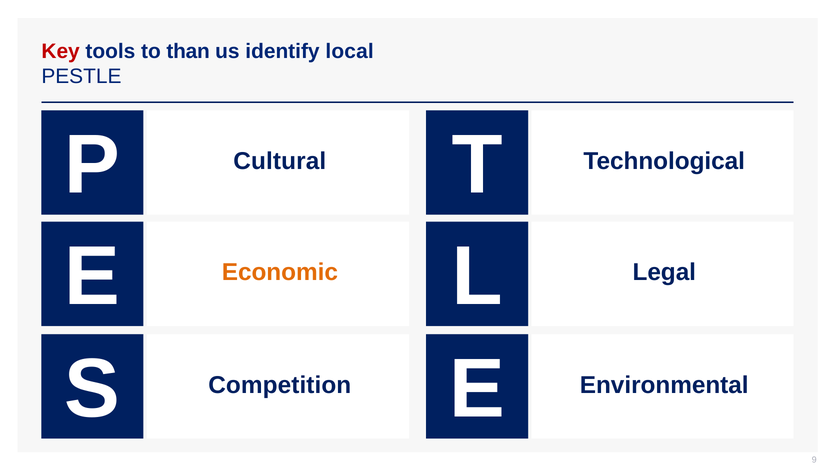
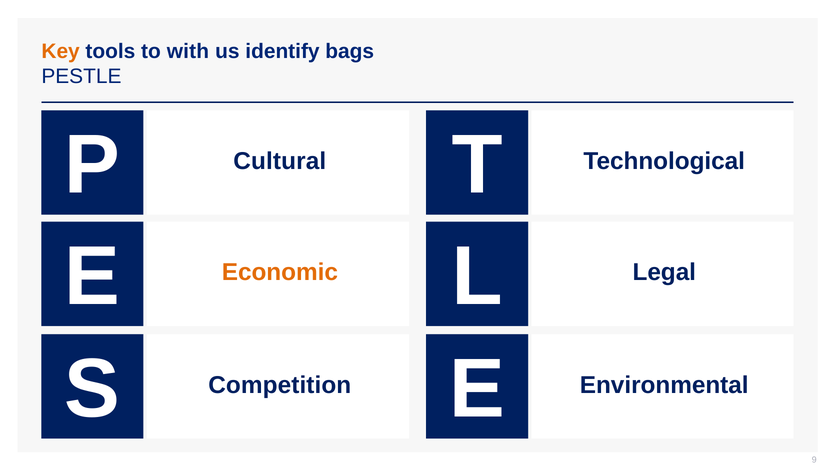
Key colour: red -> orange (61, 51)
than: than -> with (188, 51)
local: local -> bags (350, 51)
